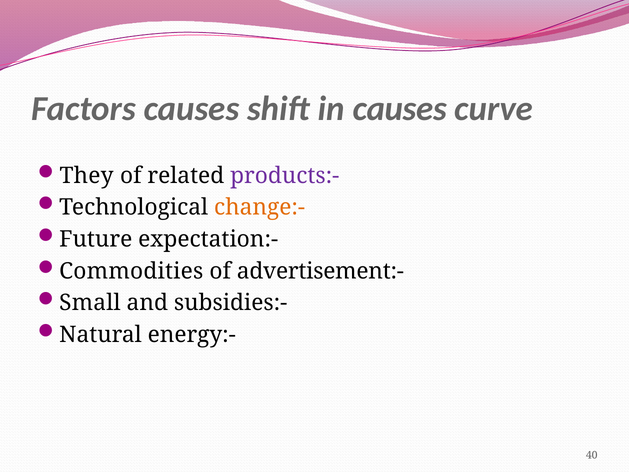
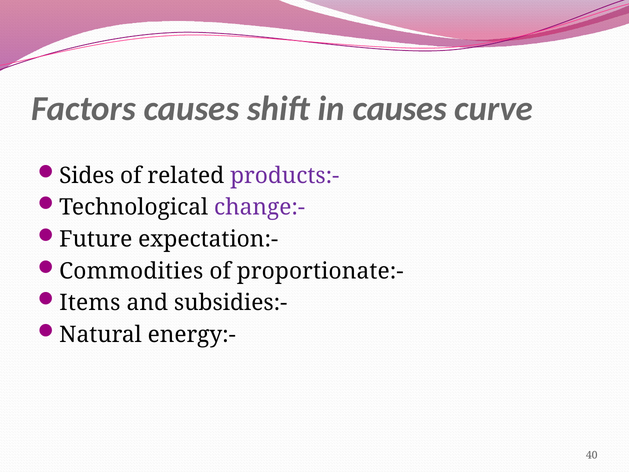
They: They -> Sides (87, 176)
change:- colour: orange -> purple (260, 207)
advertisement:-: advertisement:- -> proportionate:- (320, 271)
Small: Small -> Items (90, 303)
